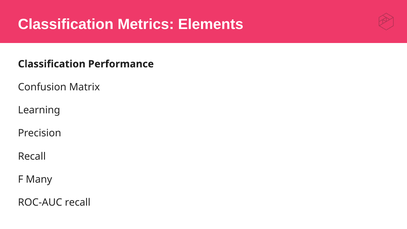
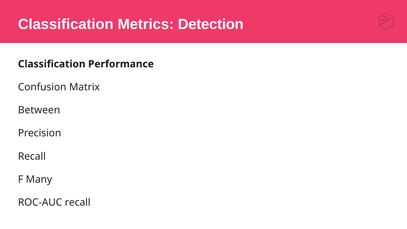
Elements: Elements -> Detection (211, 24)
Learning: Learning -> Between (39, 110)
